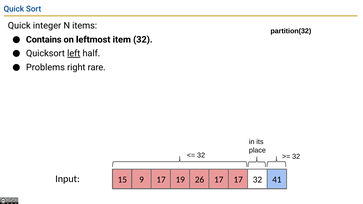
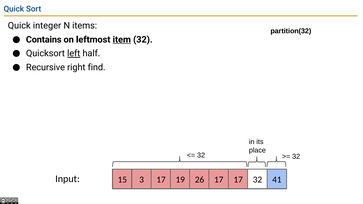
item underline: none -> present (122, 40)
Problems: Problems -> Recursive (45, 67)
rare: rare -> find (97, 67)
9: 9 -> 3 (142, 180)
